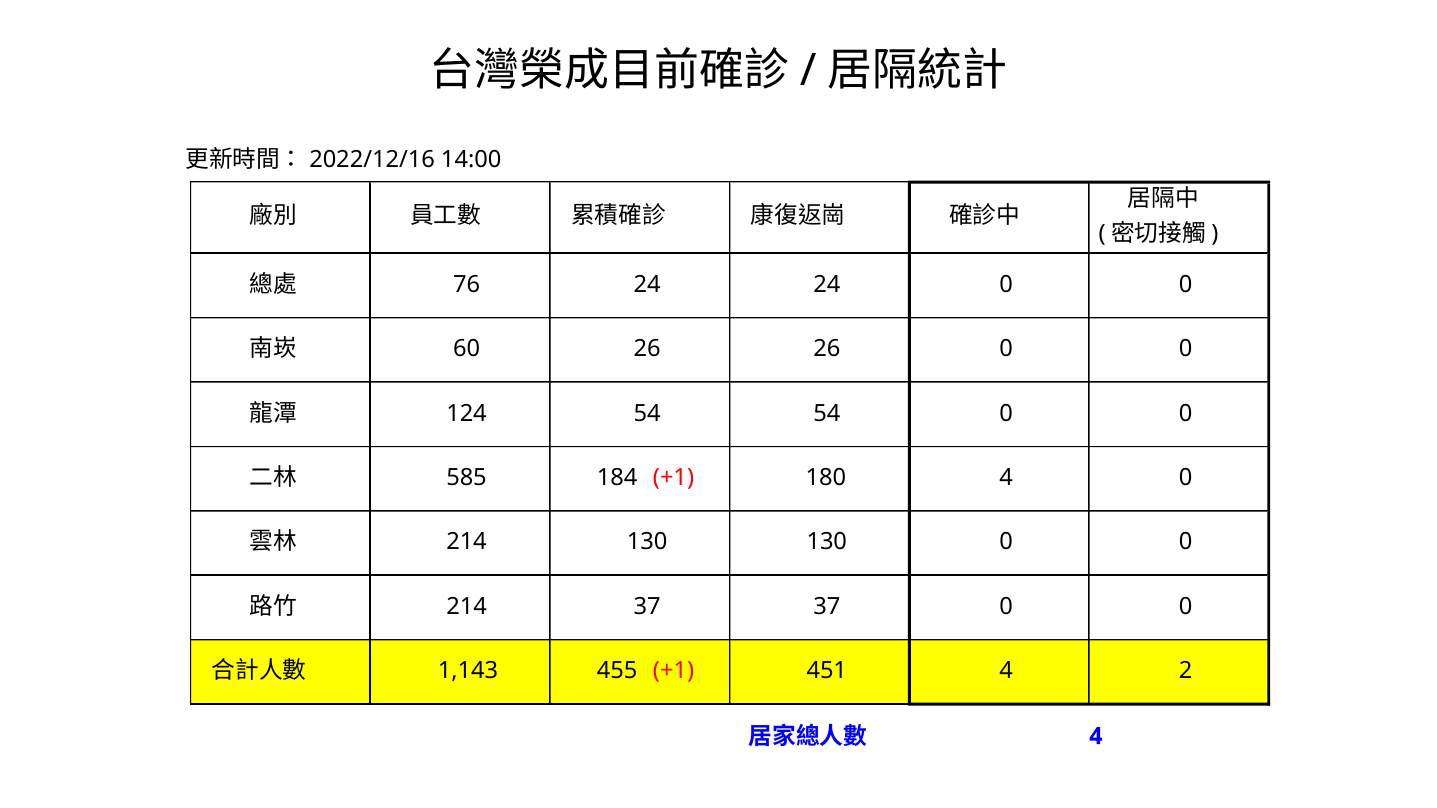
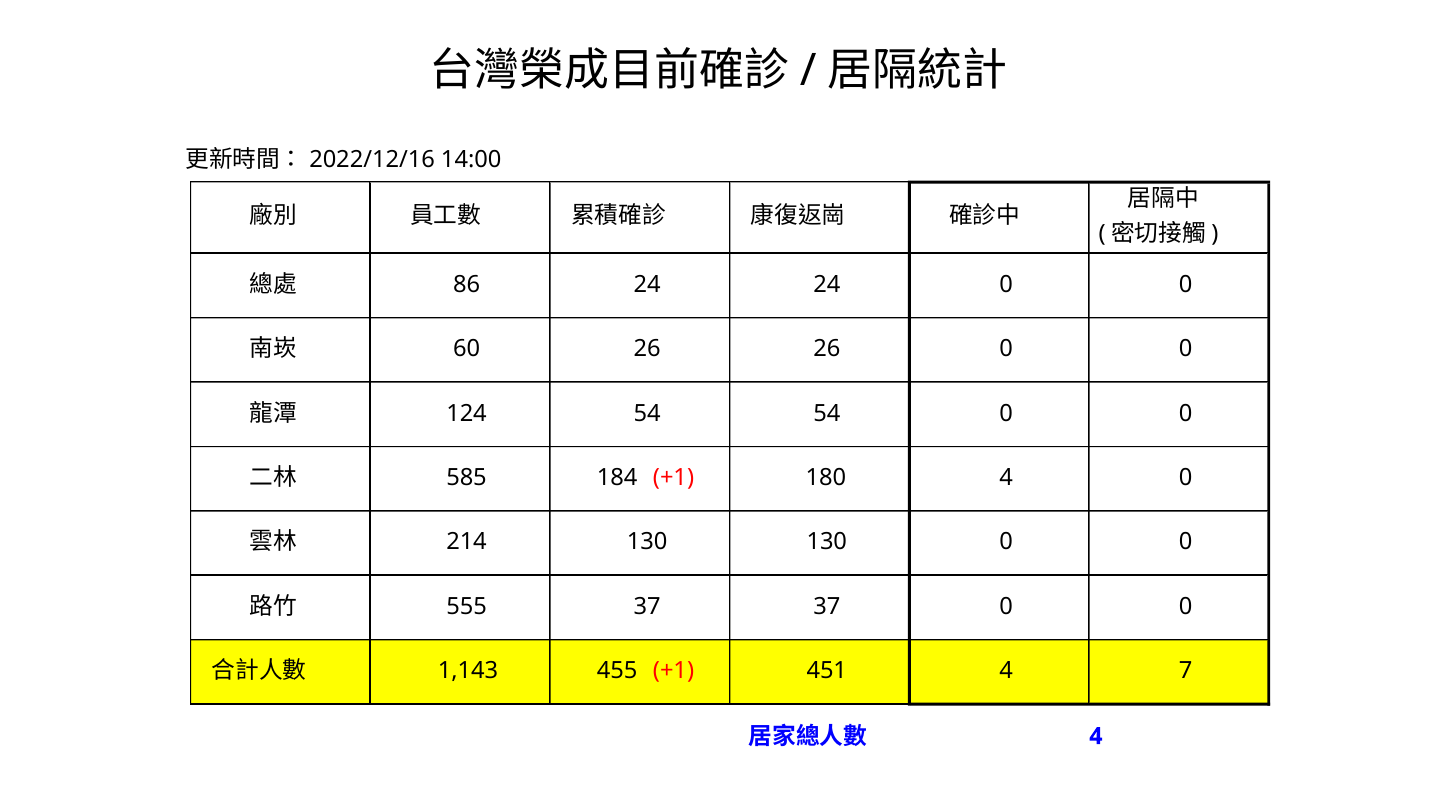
76: 76 -> 86 (467, 284)
214: 214 -> 555 (467, 607)
2: 2 -> 7 (1186, 671)
